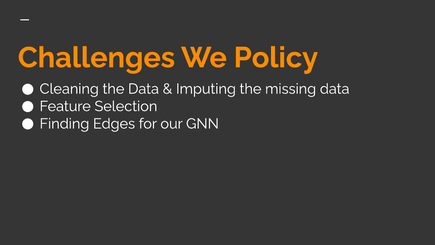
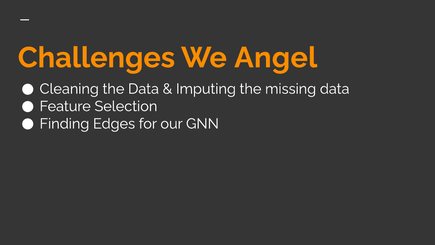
Policy: Policy -> Angel (276, 58)
